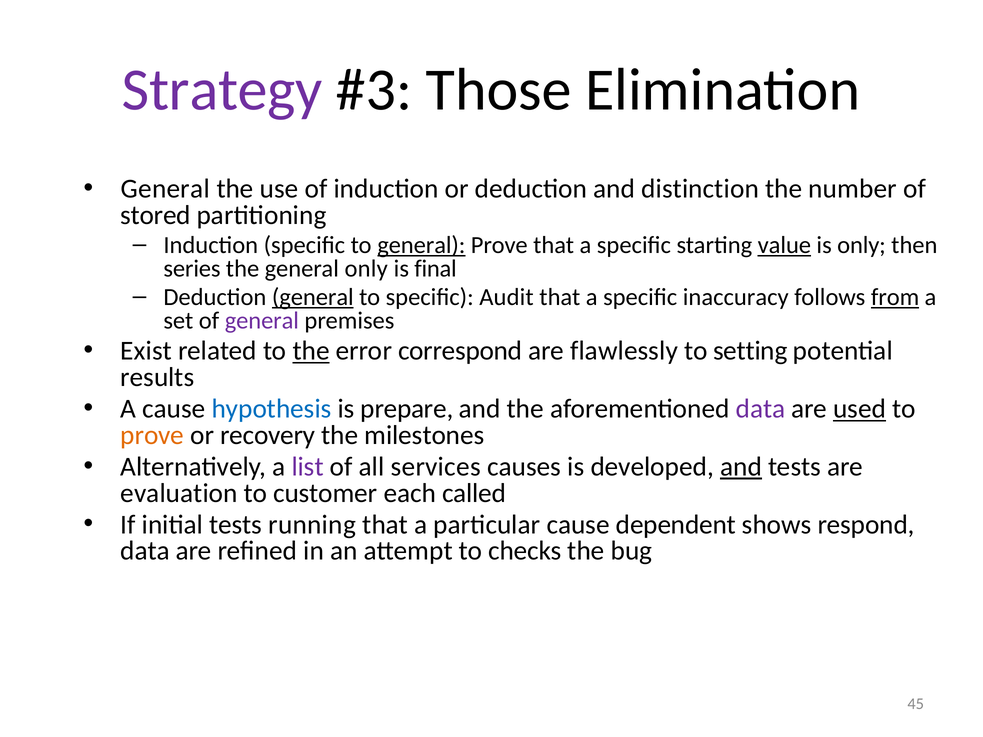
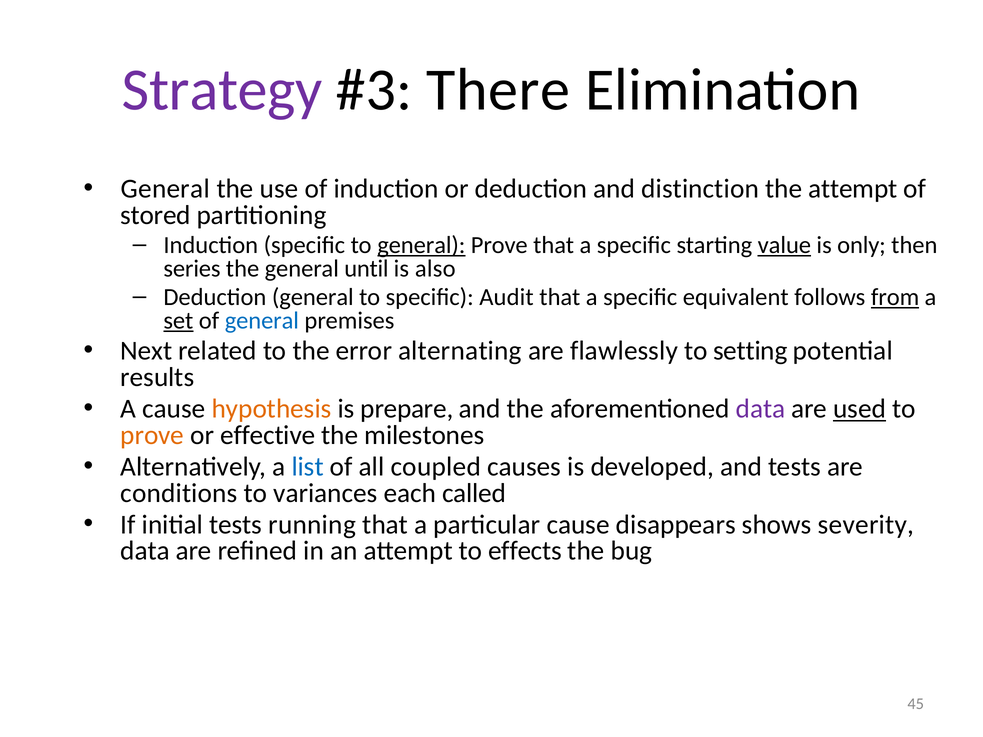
Those: Those -> There (498, 90)
the number: number -> attempt (853, 189)
general only: only -> until (366, 269)
final: final -> also (435, 269)
general underline: present -> none (313, 297)
inaccuracy: inaccuracy -> equivalent (736, 297)
set underline: none -> present (178, 321)
general colour: purple -> blue (262, 321)
Exist: Exist -> Next (146, 351)
the underline: present -> none (311, 351)
correspond: correspond -> alternating (460, 351)
hypothesis colour: blue -> orange (272, 409)
recovery: recovery -> effective (268, 435)
list colour: purple -> blue (308, 467)
services: services -> coupled (436, 467)
and underline: present -> none (741, 467)
evaluation: evaluation -> conditions (179, 493)
customer: customer -> variances (325, 493)
dependent: dependent -> disappears (676, 525)
respond: respond -> severity (866, 525)
checks: checks -> effects (525, 551)
